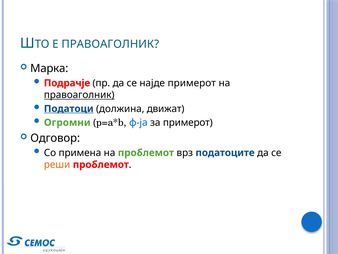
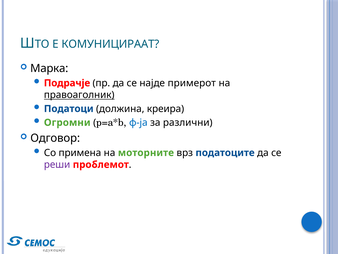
Е ПРАВОАГОЛНИК: ПРАВОАГОЛНИК -> КОМУНИЦИРААТ (110, 44)
Податоци underline: present -> none (69, 109)
движат: движат -> креира (166, 109)
за примерот: примерот -> различни (188, 122)
на проблемот: проблемот -> моторните (146, 152)
реши colour: orange -> purple (57, 164)
